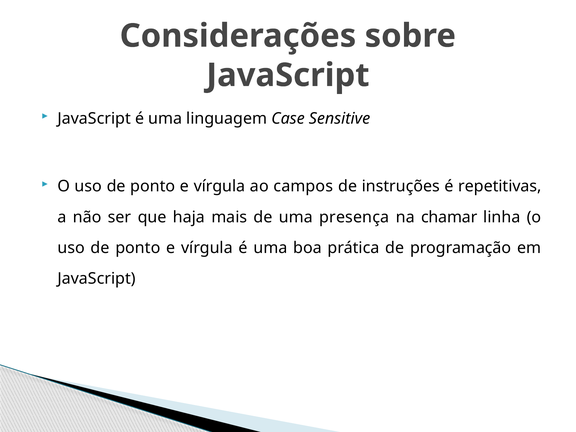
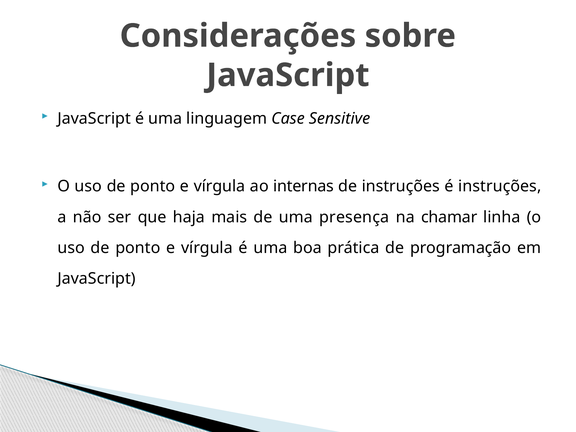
campos: campos -> internas (304, 186)
é repetitivas: repetitivas -> instruções (500, 186)
